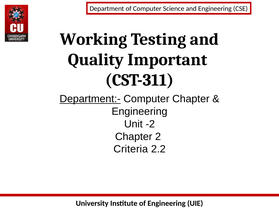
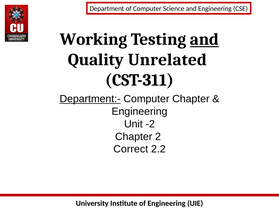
and underline: none -> present (204, 39)
Important: Important -> Unrelated (167, 60)
Criteria: Criteria -> Correct (131, 149)
